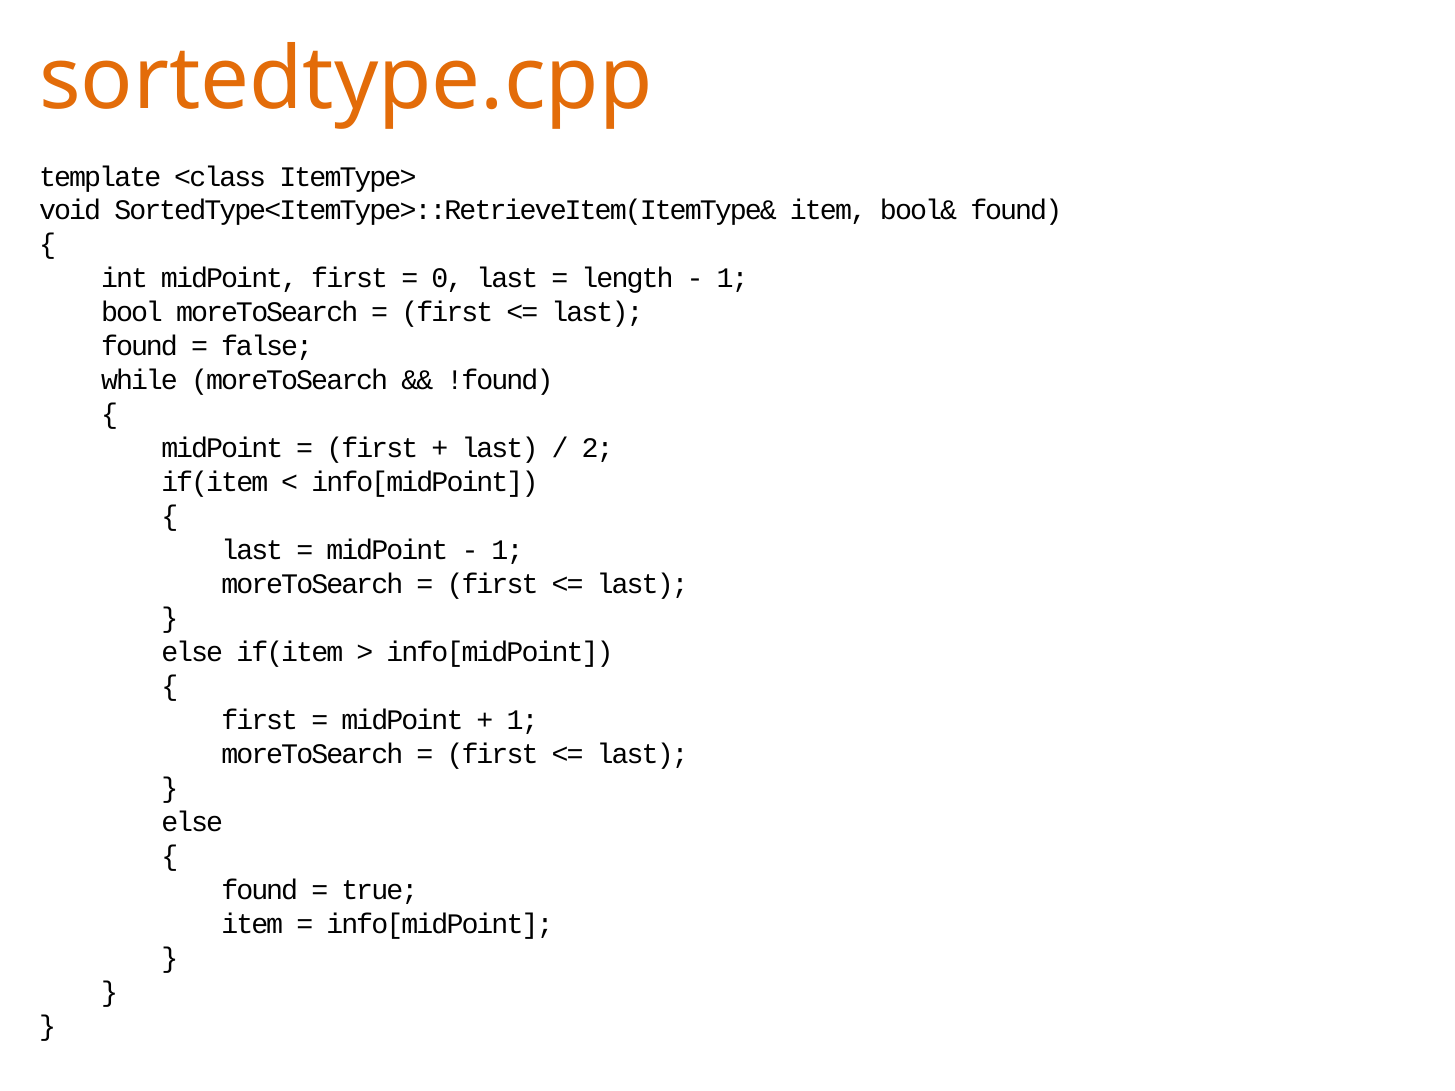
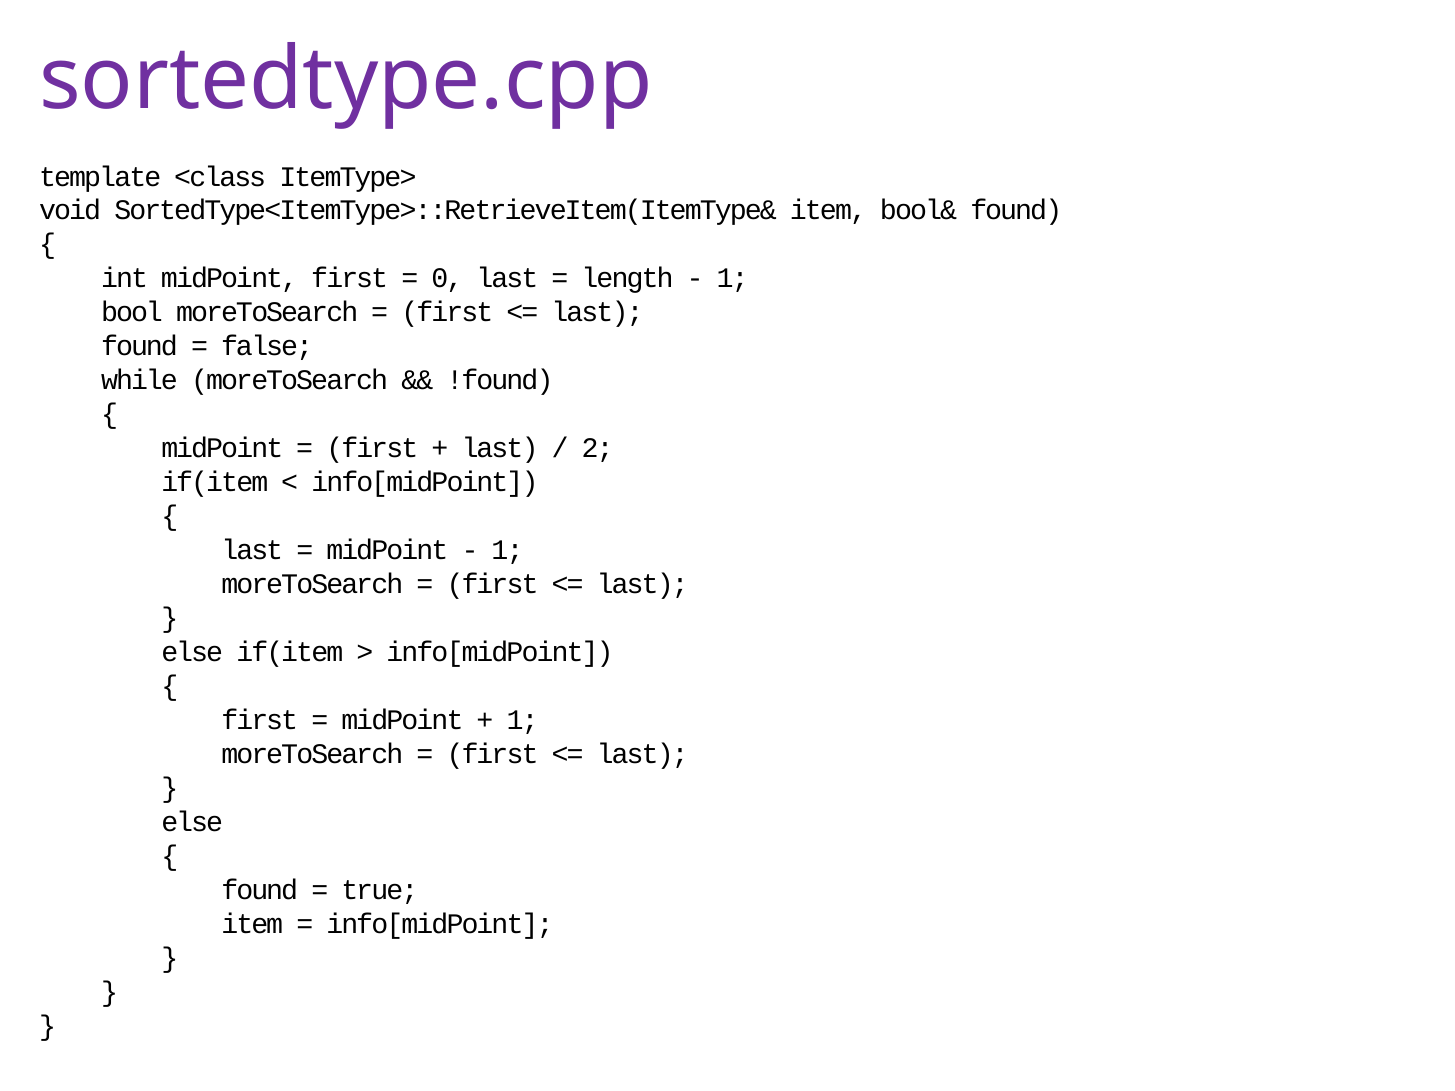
sortedtype.cpp colour: orange -> purple (346, 79)
